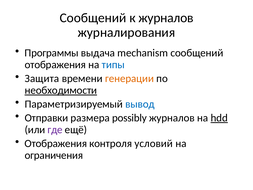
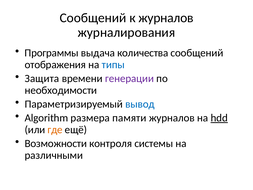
mechanism: mechanism -> количества (143, 53)
генерации colour: orange -> purple (130, 78)
необходимости underline: present -> none (61, 90)
Отправки: Отправки -> Algorithm (46, 118)
possibly: possibly -> памяти (129, 118)
где colour: purple -> orange (55, 130)
Отображения: Отображения -> Возможности (56, 143)
условий: условий -> системы (154, 143)
ограничения: ограничения -> различными (54, 155)
